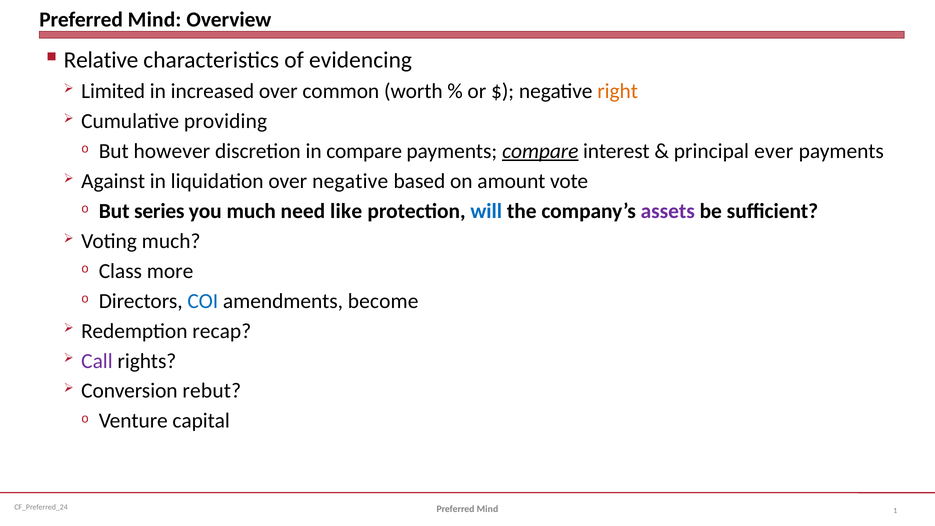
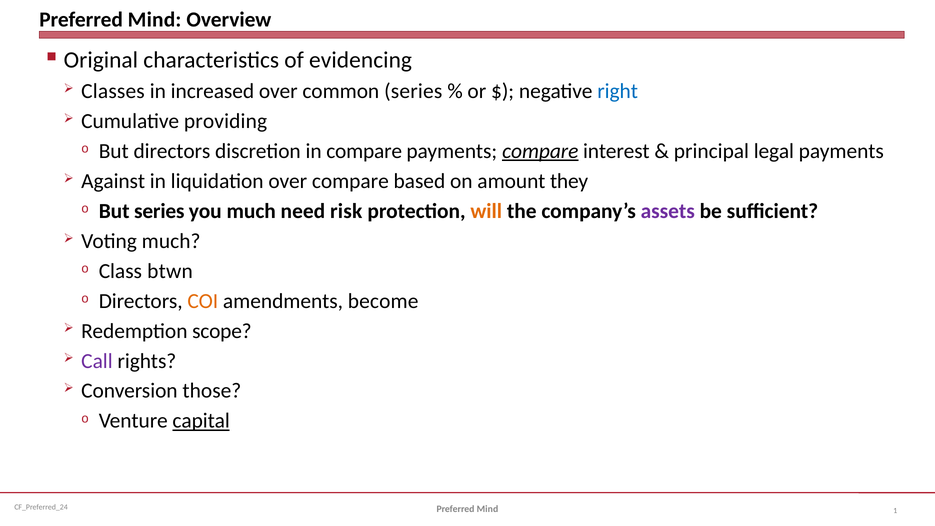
Relative: Relative -> Original (101, 60)
Limited: Limited -> Classes (113, 91)
common worth: worth -> series (413, 91)
right colour: orange -> blue (618, 91)
But however: however -> directors (172, 151)
ever: ever -> legal (774, 151)
over negative: negative -> compare (350, 181)
vote: vote -> they (569, 181)
like: like -> risk (346, 211)
will colour: blue -> orange (486, 211)
more: more -> btwn (170, 271)
COI colour: blue -> orange (203, 301)
recap: recap -> scope (222, 331)
rebut: rebut -> those (212, 391)
capital underline: none -> present (201, 421)
